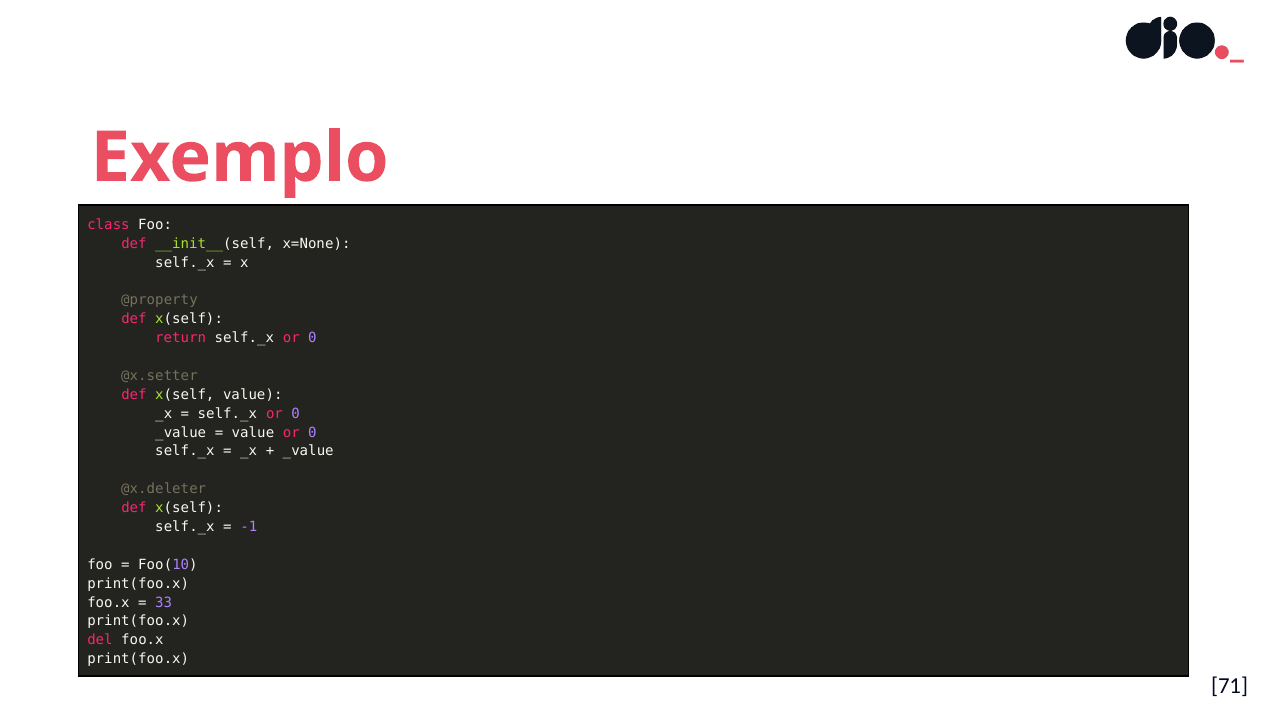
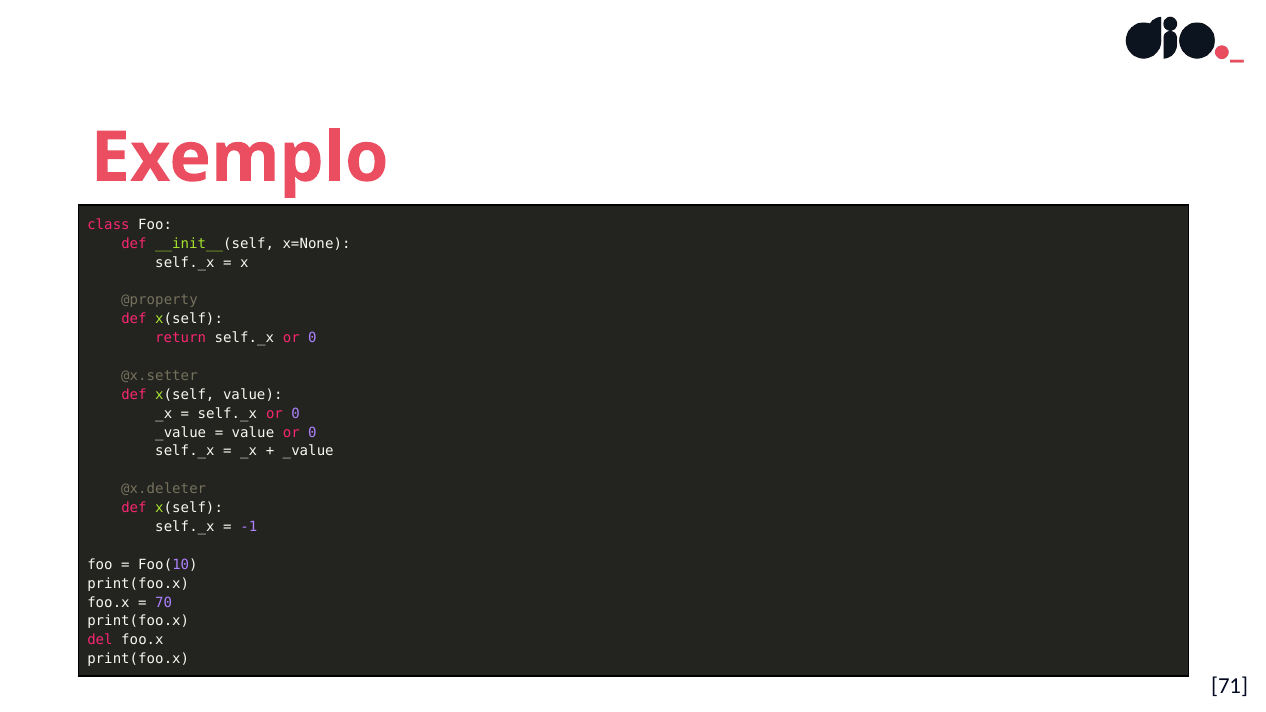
33: 33 -> 70 (164, 603)
